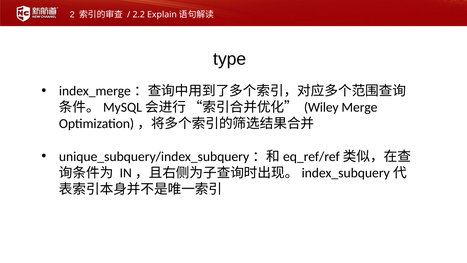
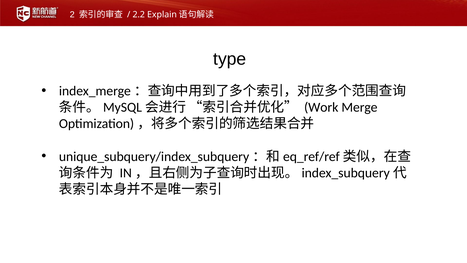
Wiley: Wiley -> Work (321, 107)
